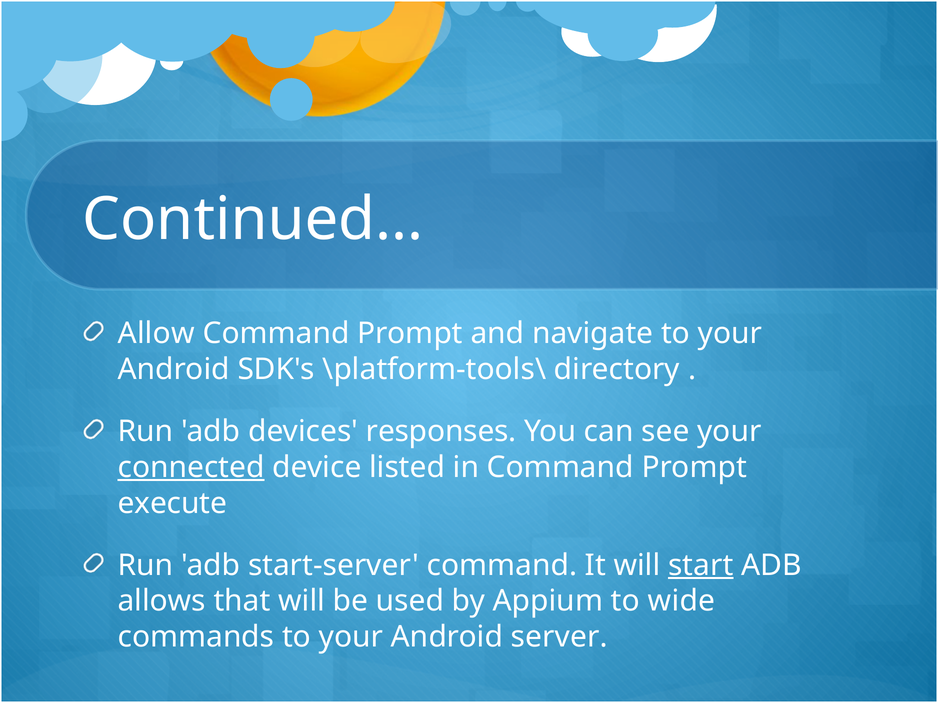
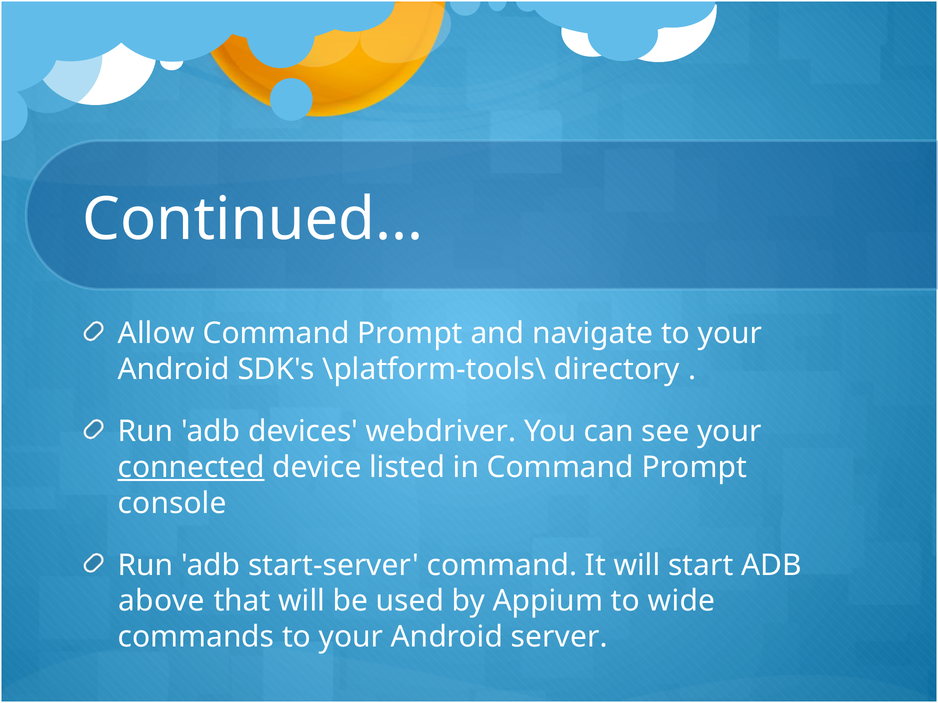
responses: responses -> webdriver (441, 432)
execute: execute -> console (172, 504)
start underline: present -> none (701, 566)
allows: allows -> above (162, 601)
